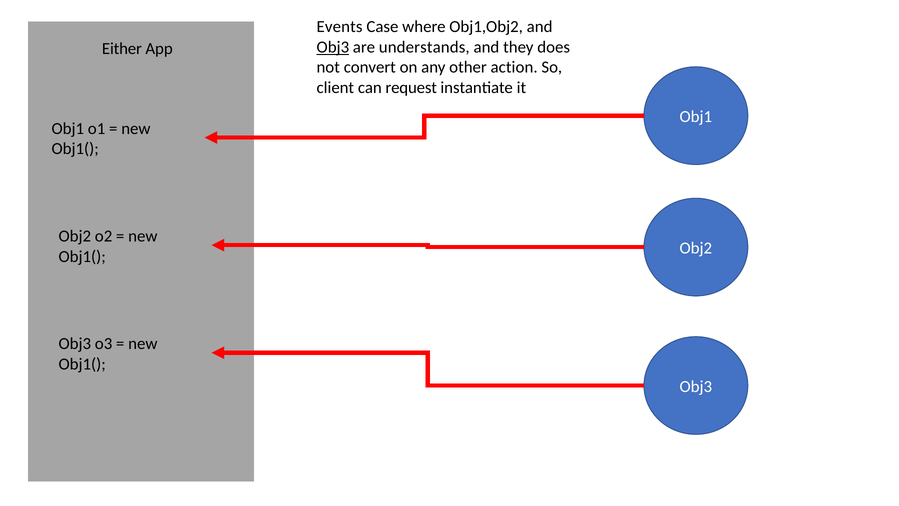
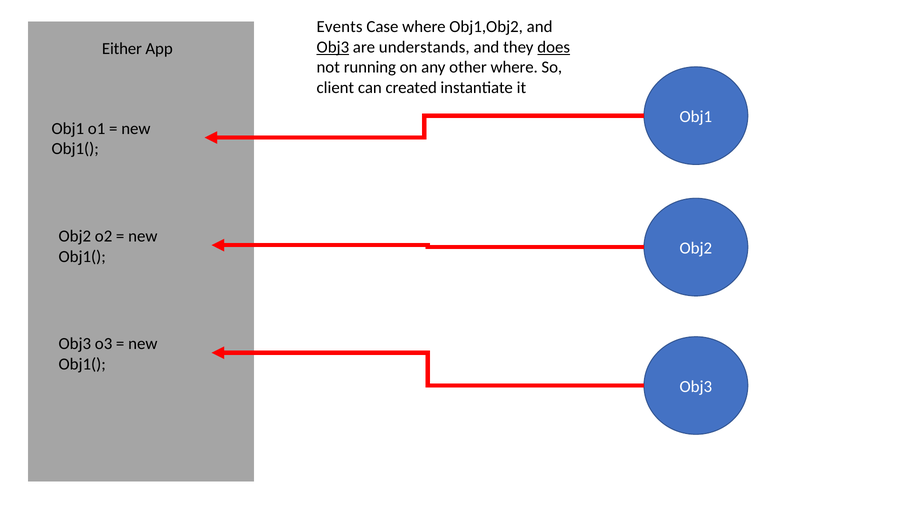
does underline: none -> present (554, 47)
convert: convert -> running (370, 67)
other action: action -> where (514, 67)
request: request -> created (411, 88)
